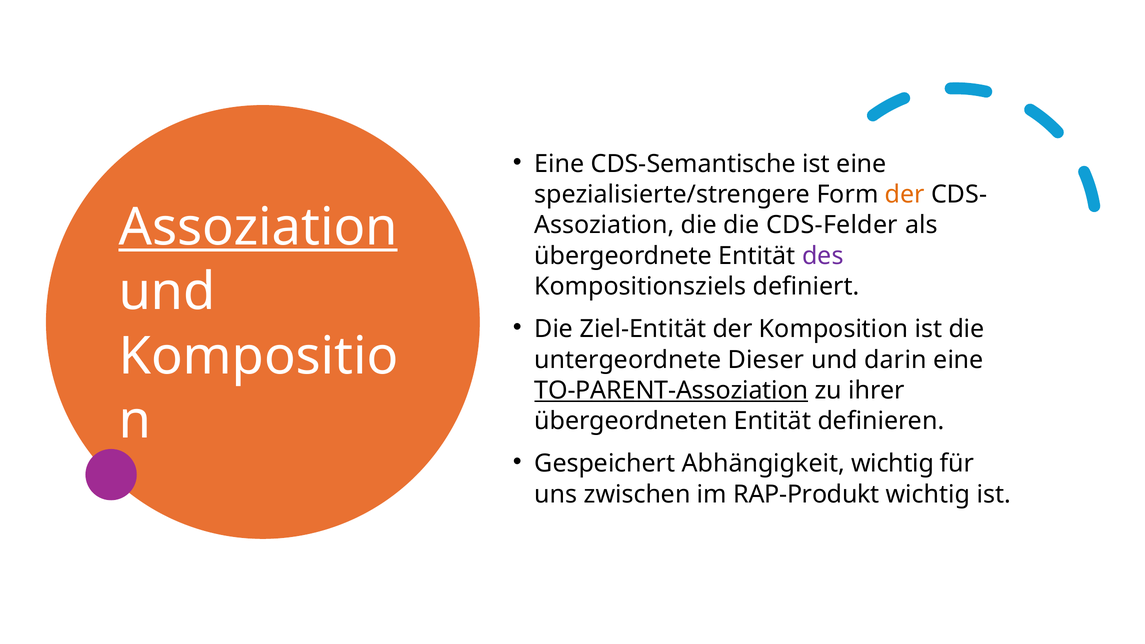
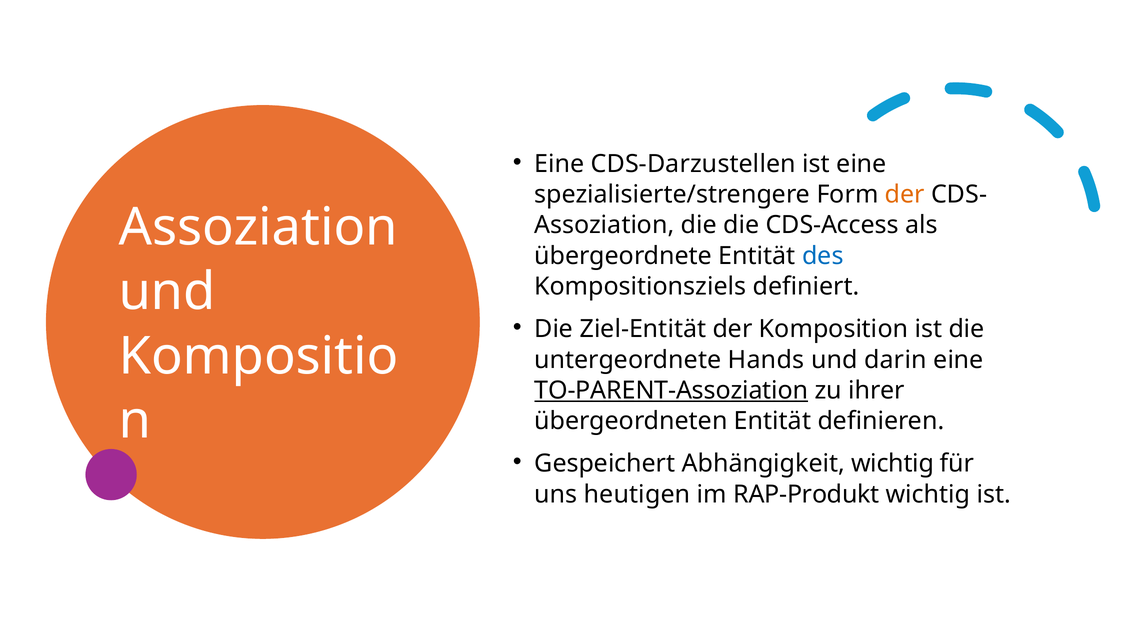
CDS-Semantische: CDS-Semantische -> CDS-Darzustellen (693, 164)
Assoziation underline: present -> none (258, 227)
CDS-Felder: CDS-Felder -> CDS-Access (832, 225)
des colour: purple -> blue (823, 256)
Dieser: Dieser -> Hands (766, 360)
zwischen: zwischen -> heutigen (637, 494)
